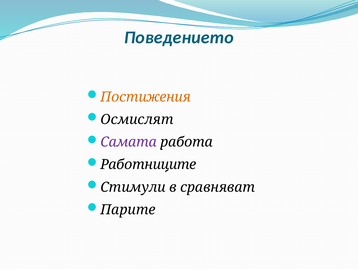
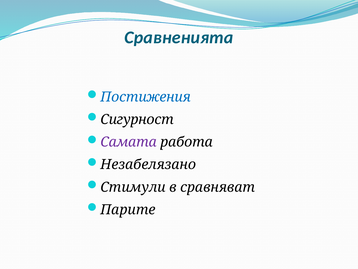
Поведението: Поведението -> Сравненията (179, 37)
Постижения colour: orange -> blue (146, 97)
Осмислят: Осмислят -> Сигурност (137, 119)
Работниците: Работниците -> Незабелязано (148, 164)
